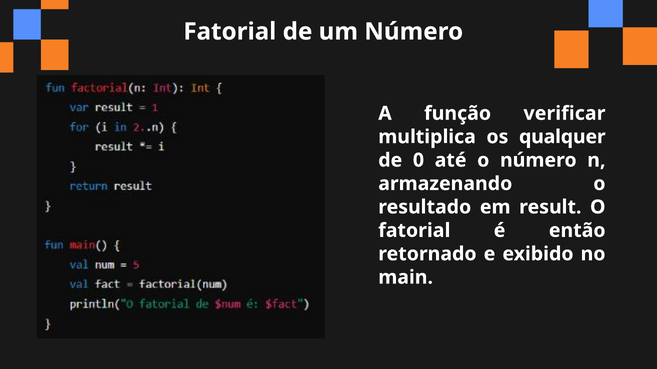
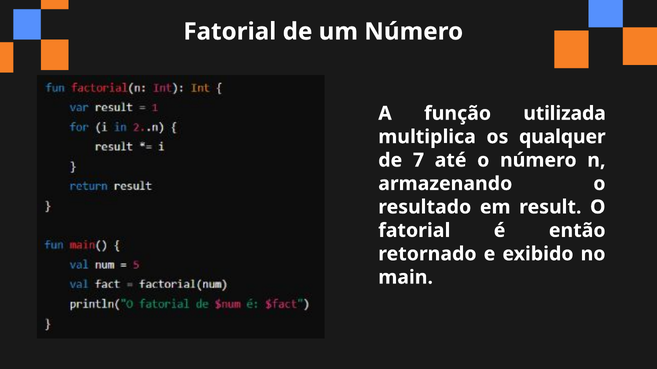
verificar: verificar -> utilizada (565, 114)
0: 0 -> 7 (418, 160)
